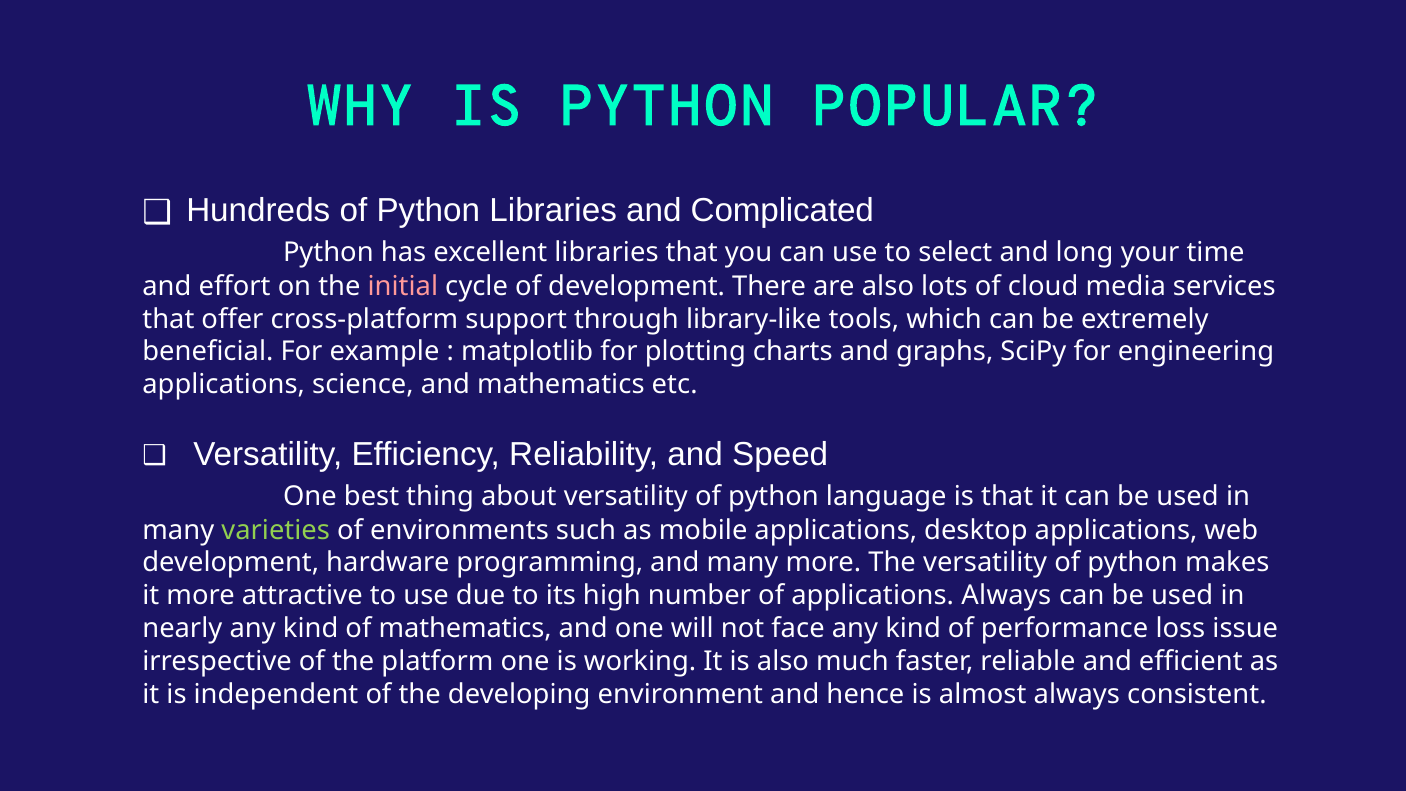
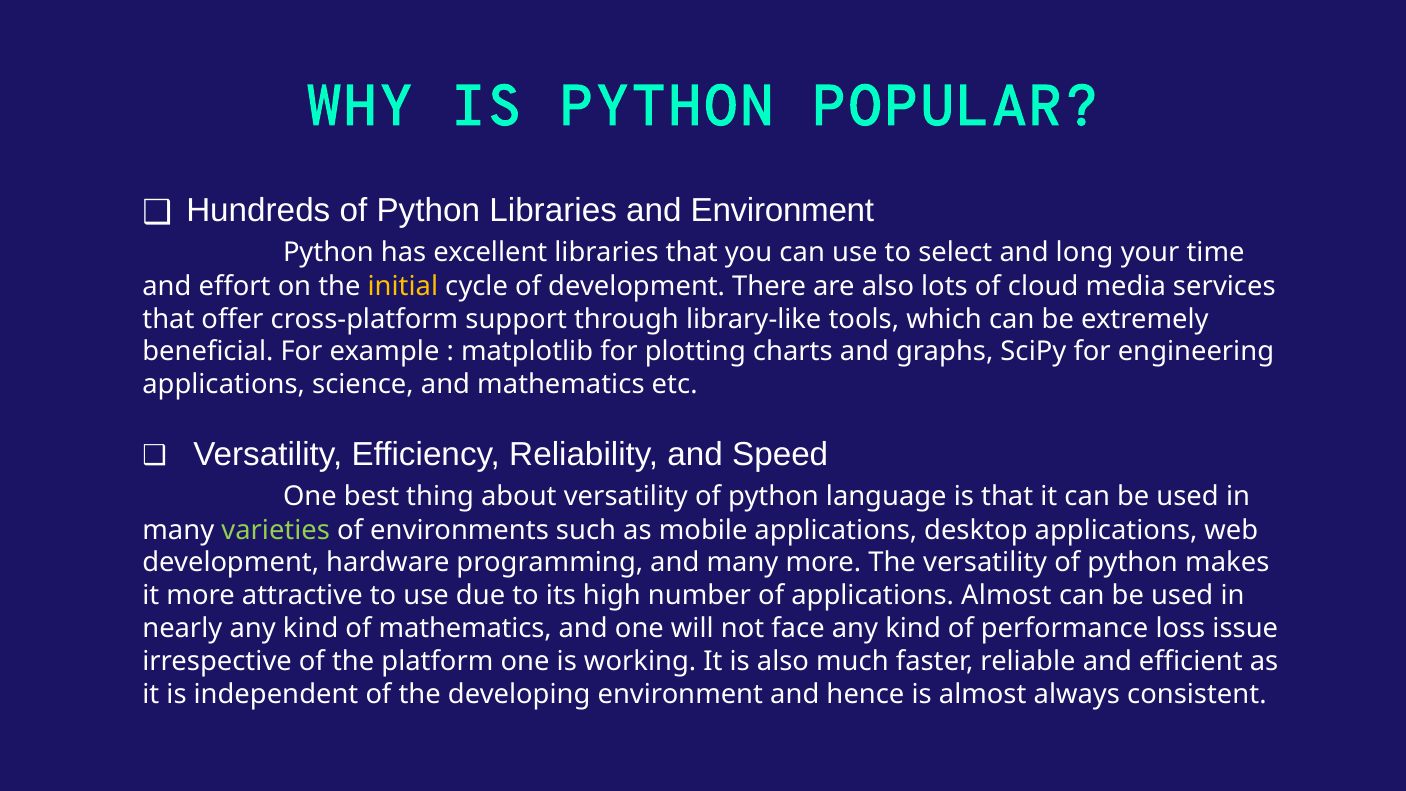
and Complicated: Complicated -> Environment (782, 210)
initial colour: pink -> yellow (403, 286)
applications Always: Always -> Almost (1006, 596)
